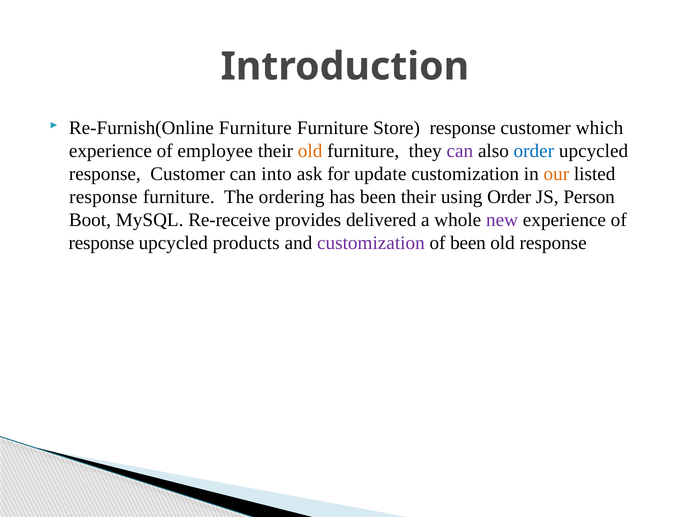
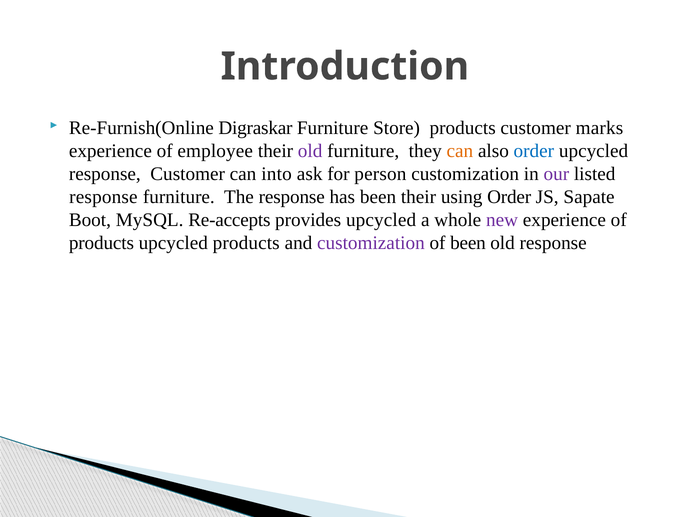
Re-Furnish(Online Furniture: Furniture -> Digraskar (255, 128)
Store response: response -> products (463, 128)
which: which -> marks (599, 128)
old colour: orange -> purple (310, 151)
can colour: purple -> orange (460, 151)
update: update -> person (380, 174)
our colour: orange -> purple (556, 174)
The ordering: ordering -> response (292, 197)
Person: Person -> Sapate (589, 197)
Re-receive: Re-receive -> Re-accepts (229, 220)
provides delivered: delivered -> upcycled (381, 220)
response: response -> products (101, 243)
